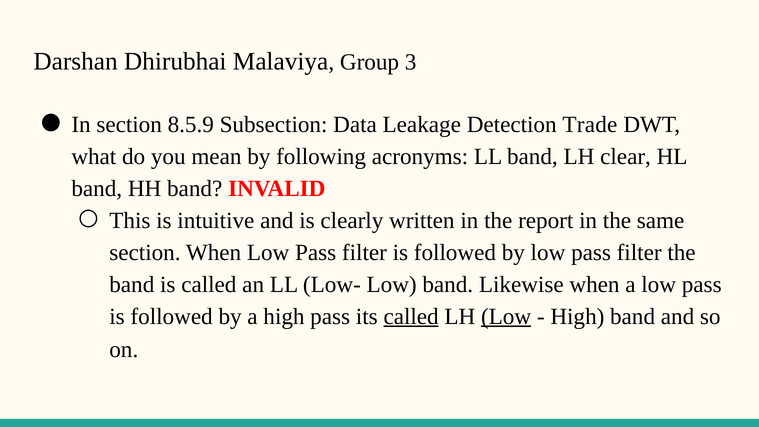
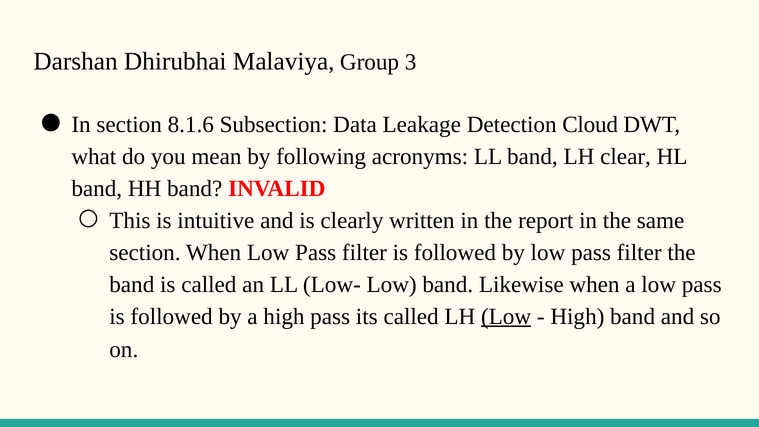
8.5.9: 8.5.9 -> 8.1.6 (191, 125)
Trade: Trade -> Cloud (590, 125)
called underline: present -> none (411, 316)
